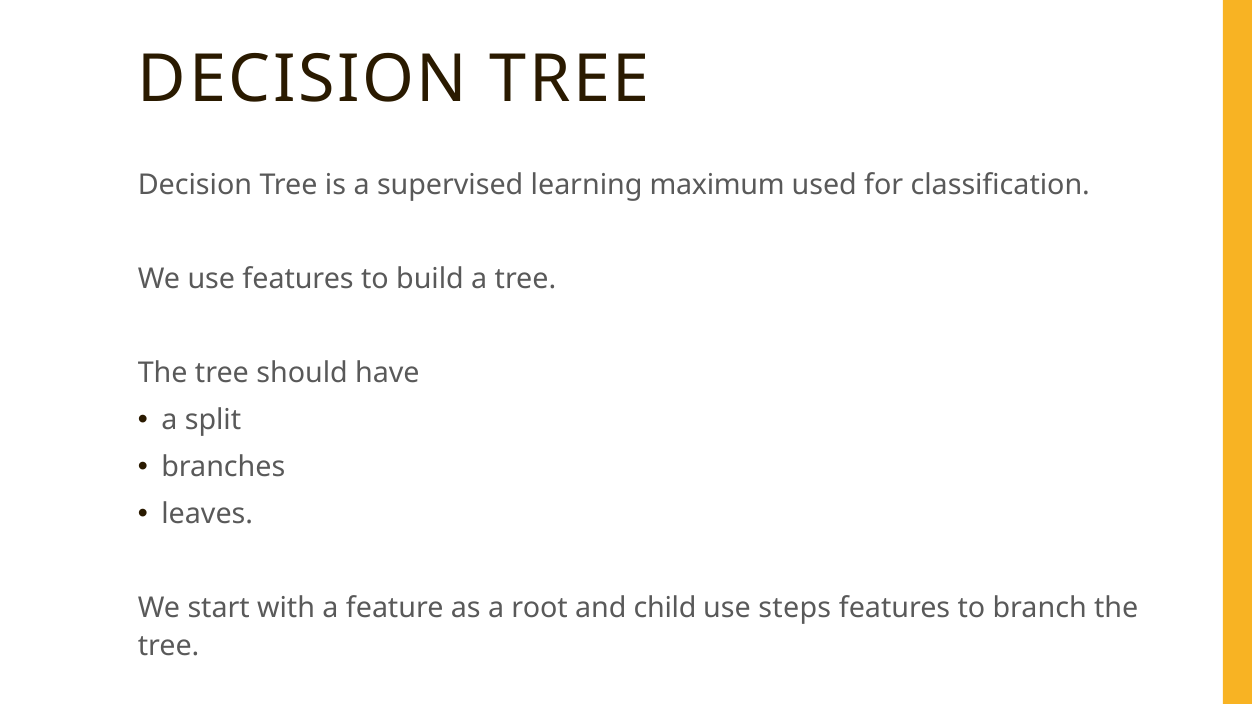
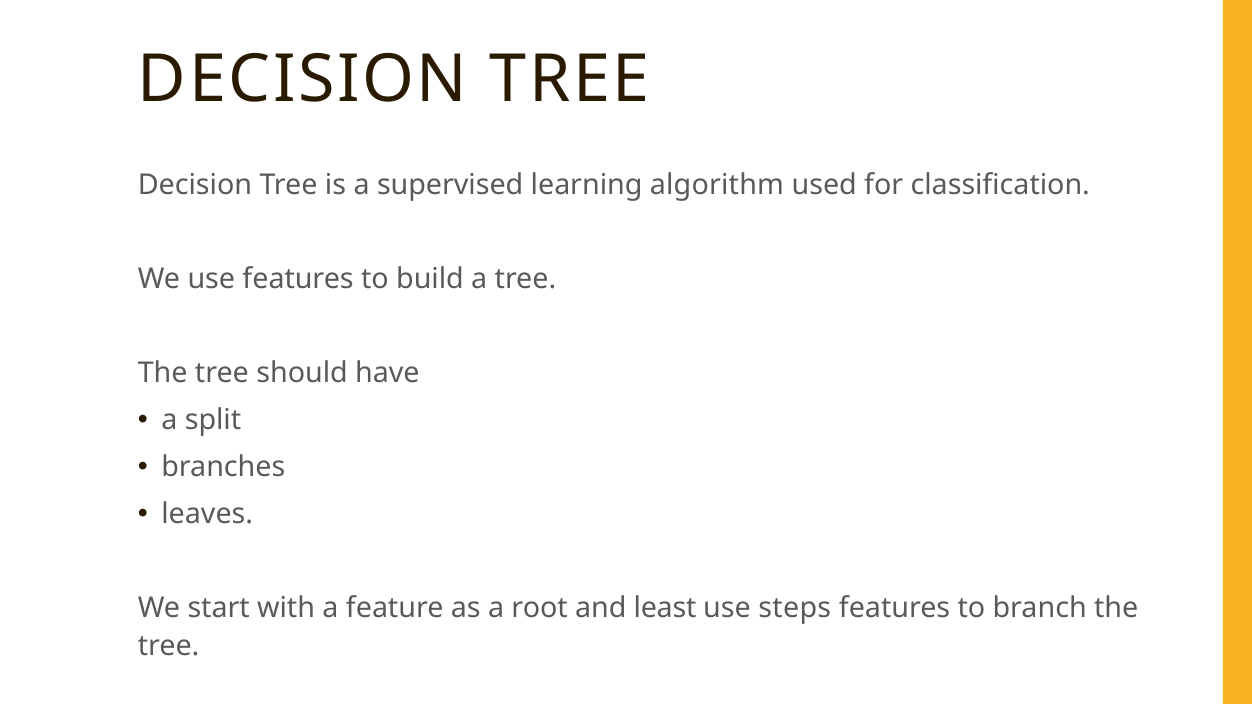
maximum: maximum -> algorithm (717, 186)
child: child -> least (665, 608)
